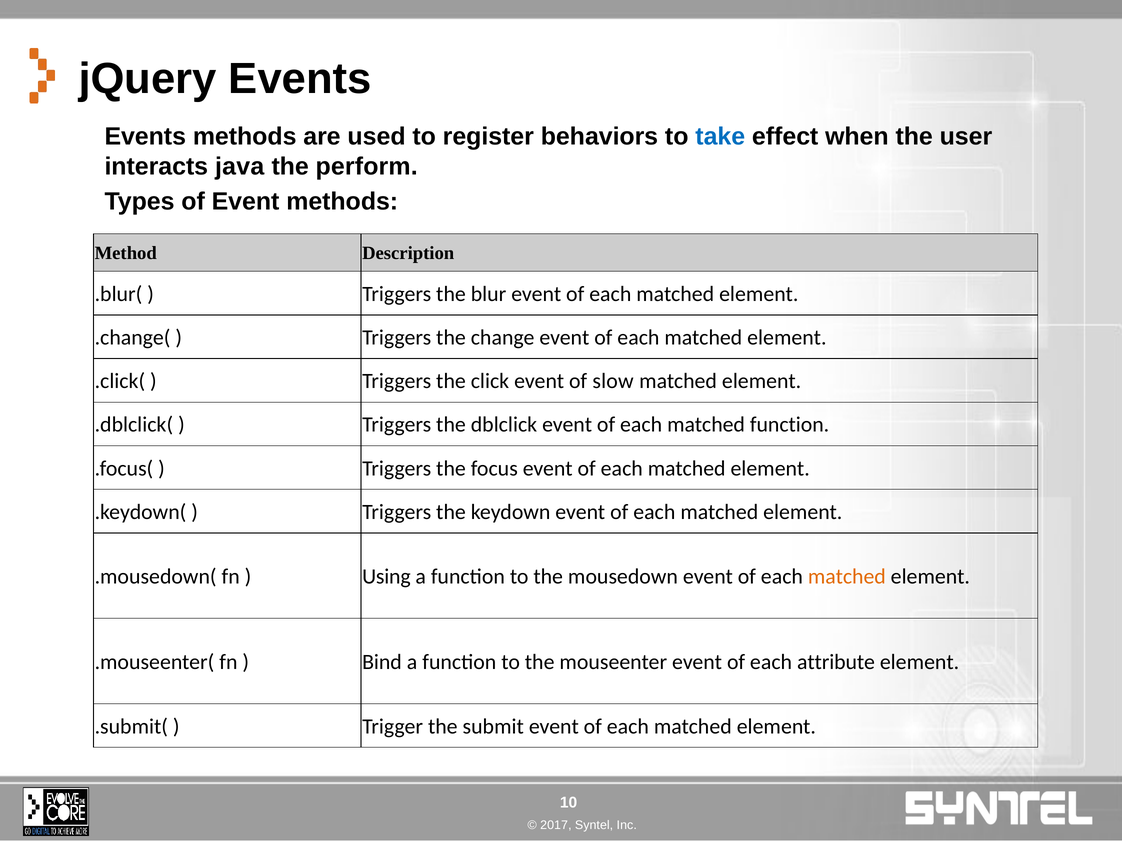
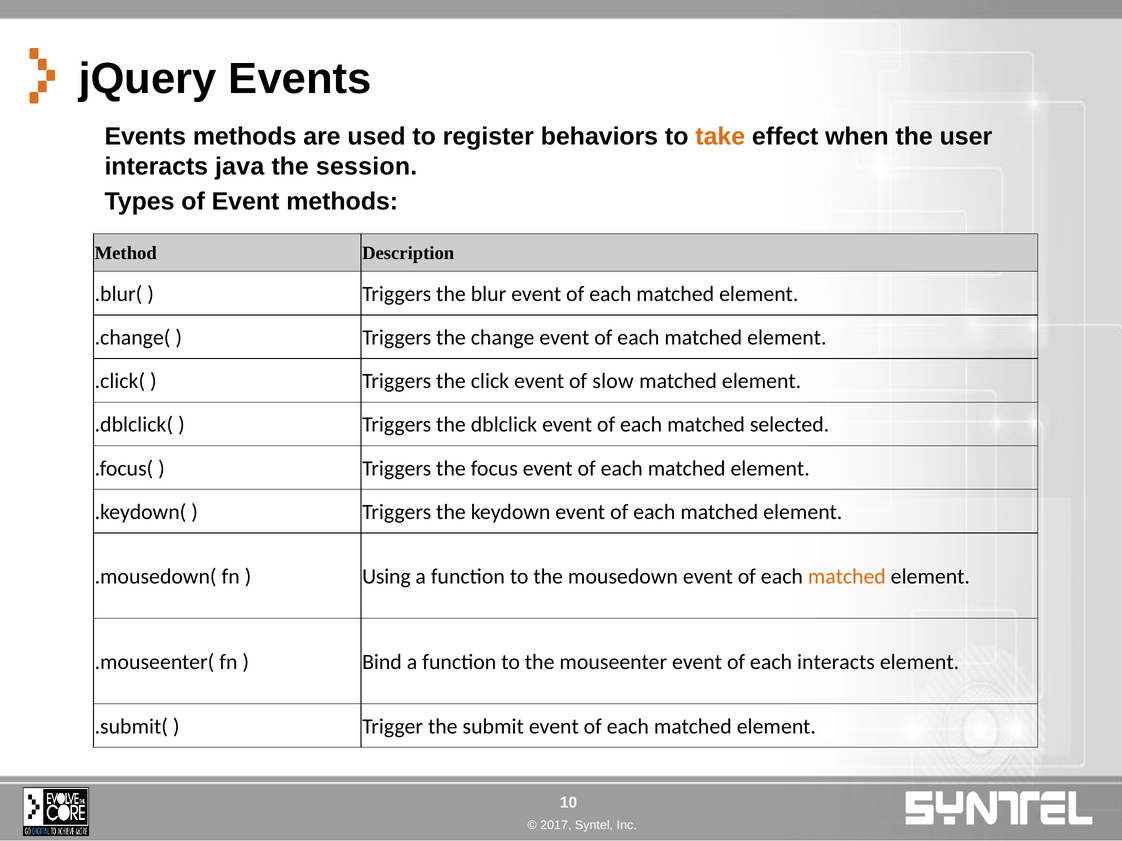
take colour: blue -> orange (720, 137)
perform: perform -> session (367, 167)
matched function: function -> selected (790, 425)
each attribute: attribute -> interacts (836, 662)
